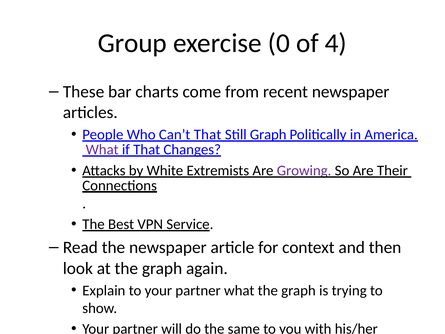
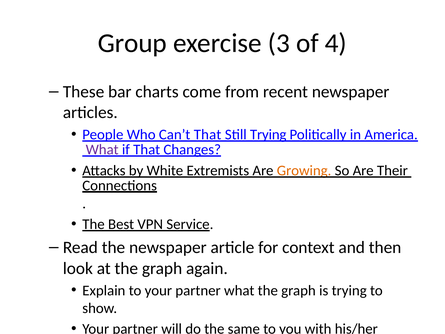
0: 0 -> 3 (279, 43)
Still Graph: Graph -> Trying (268, 135)
Growing colour: purple -> orange (304, 170)
